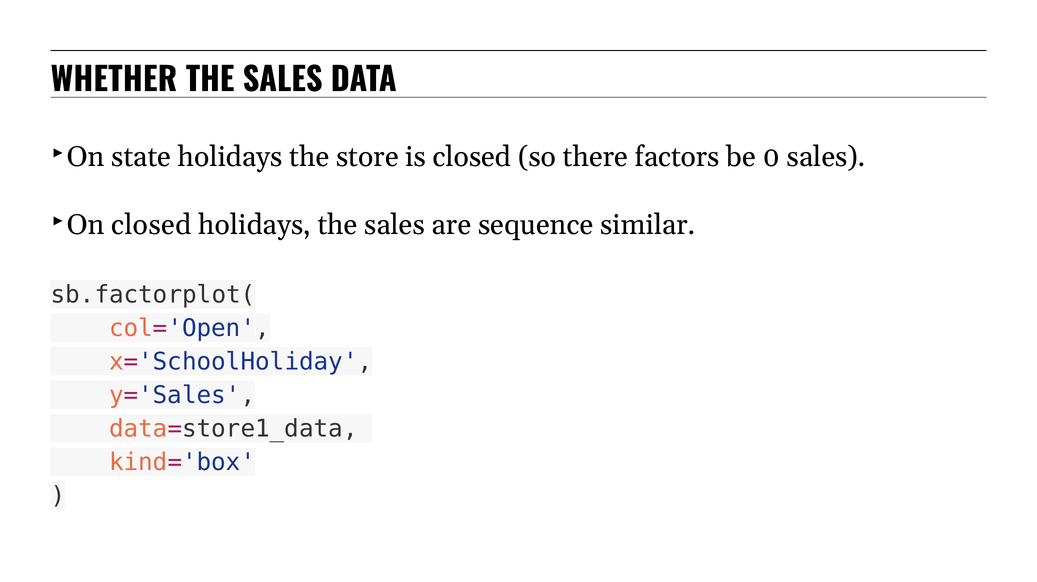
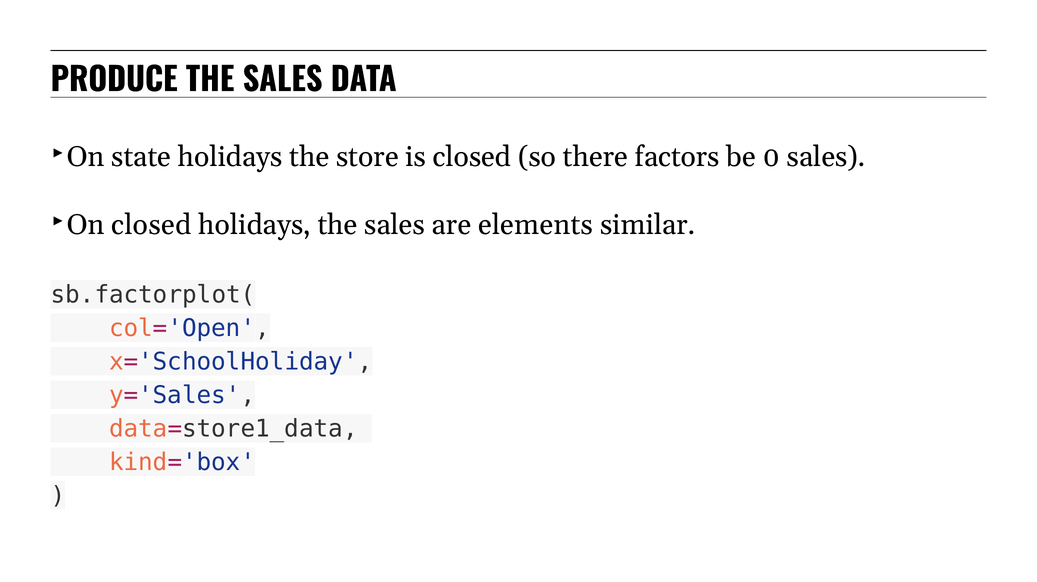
WHETHER: WHETHER -> PRODUCE (114, 80)
sequence: sequence -> elements (536, 225)
